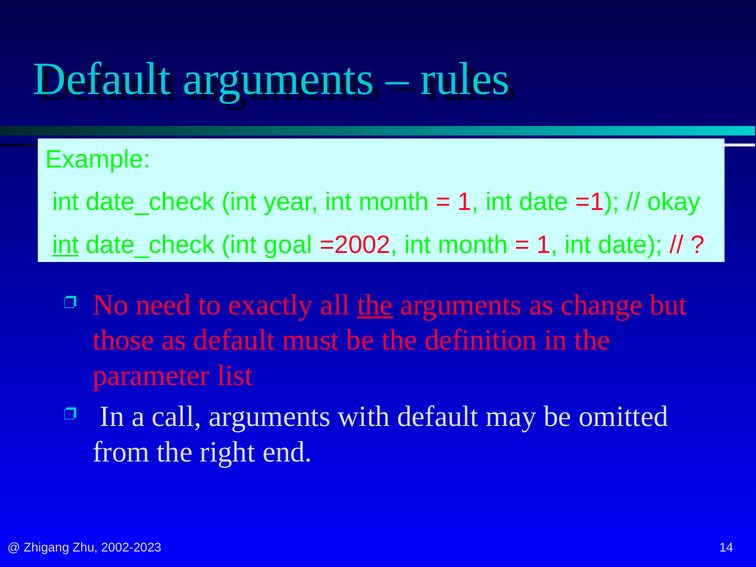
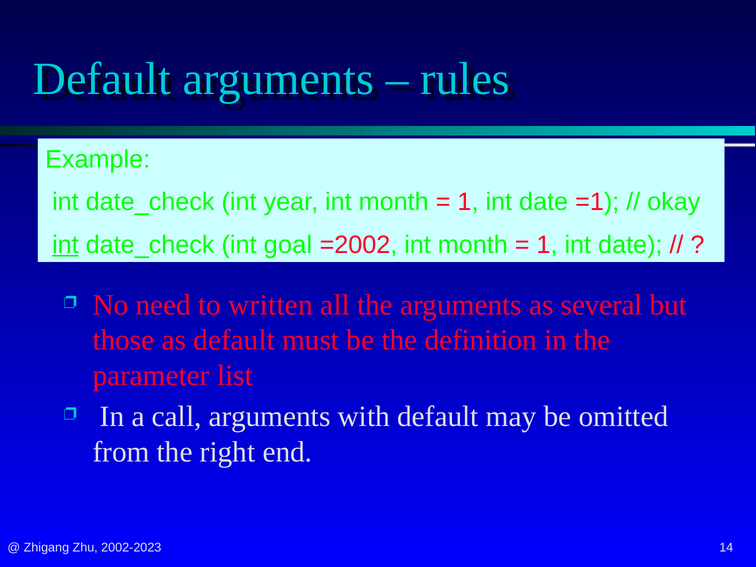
exactly: exactly -> written (271, 305)
the underline: present -> none (375, 305)
change: change -> several (602, 305)
